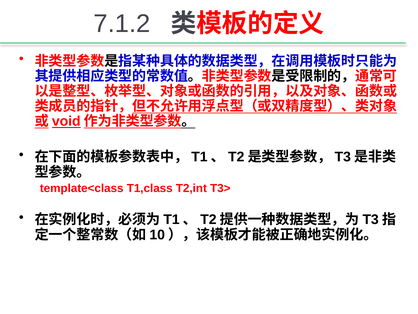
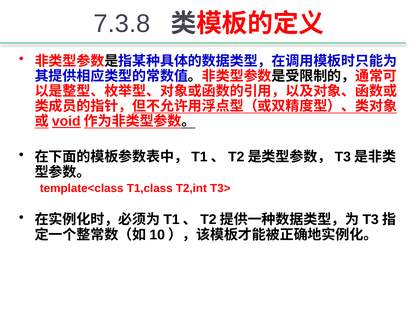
7.1.2: 7.1.2 -> 7.3.8 (122, 24)
